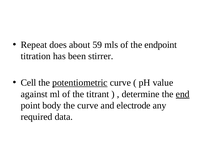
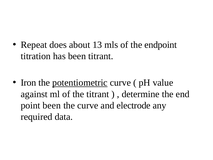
59: 59 -> 13 (97, 45)
been stirrer: stirrer -> titrant (101, 56)
Cell: Cell -> Iron (28, 83)
end underline: present -> none (183, 94)
point body: body -> been (52, 105)
